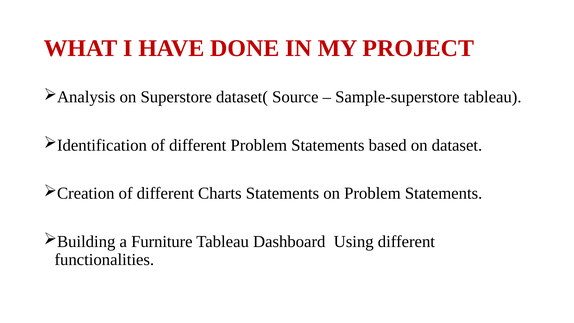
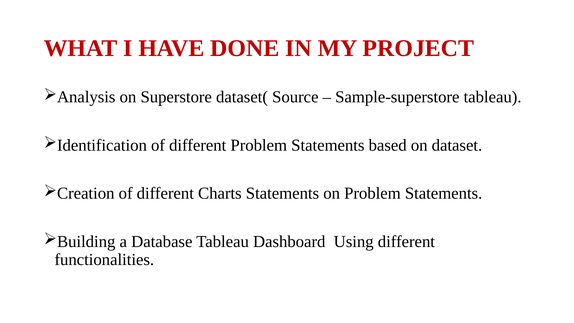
Furniture: Furniture -> Database (162, 241)
